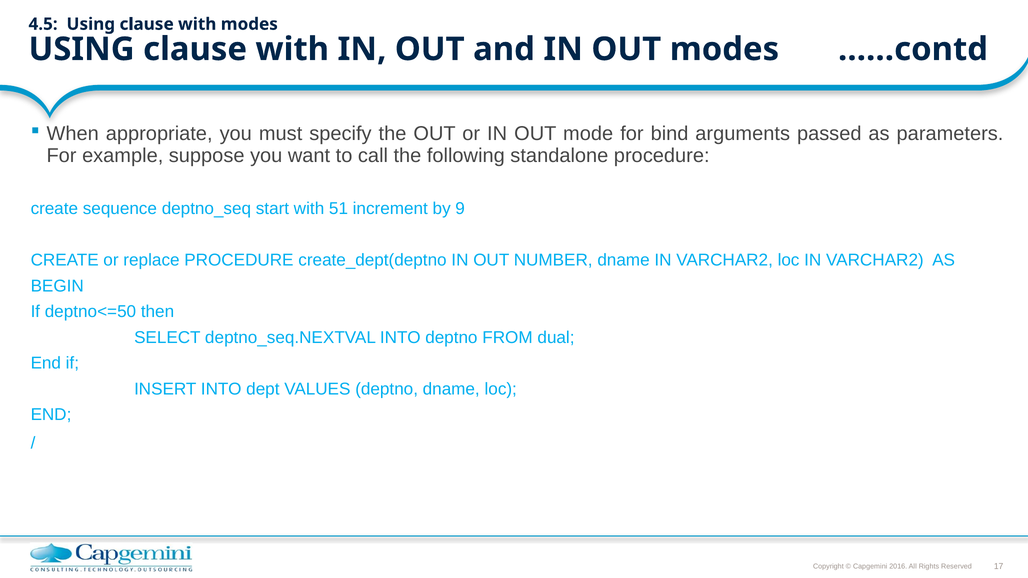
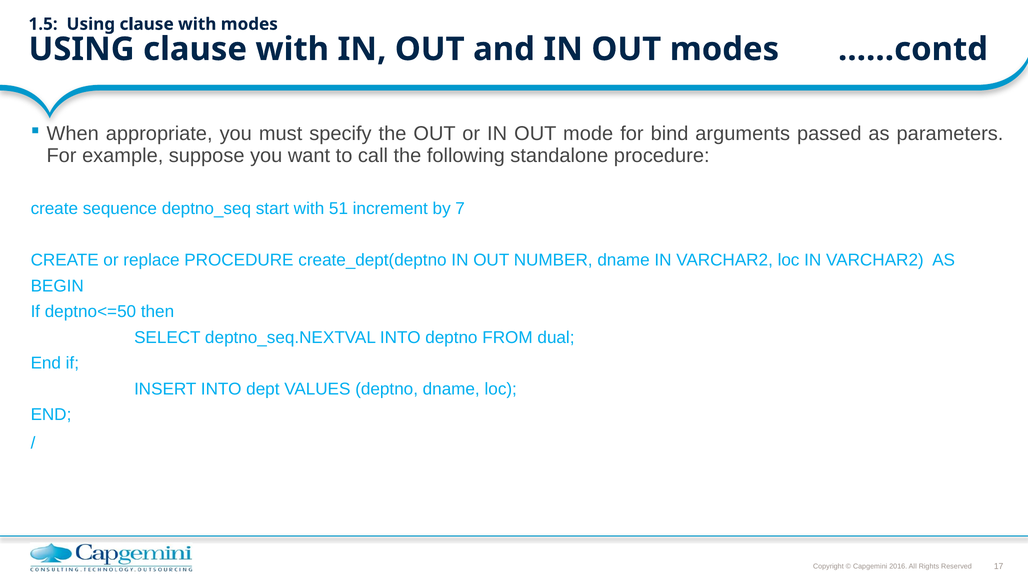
4.5: 4.5 -> 1.5 (43, 24)
9: 9 -> 7 (460, 209)
